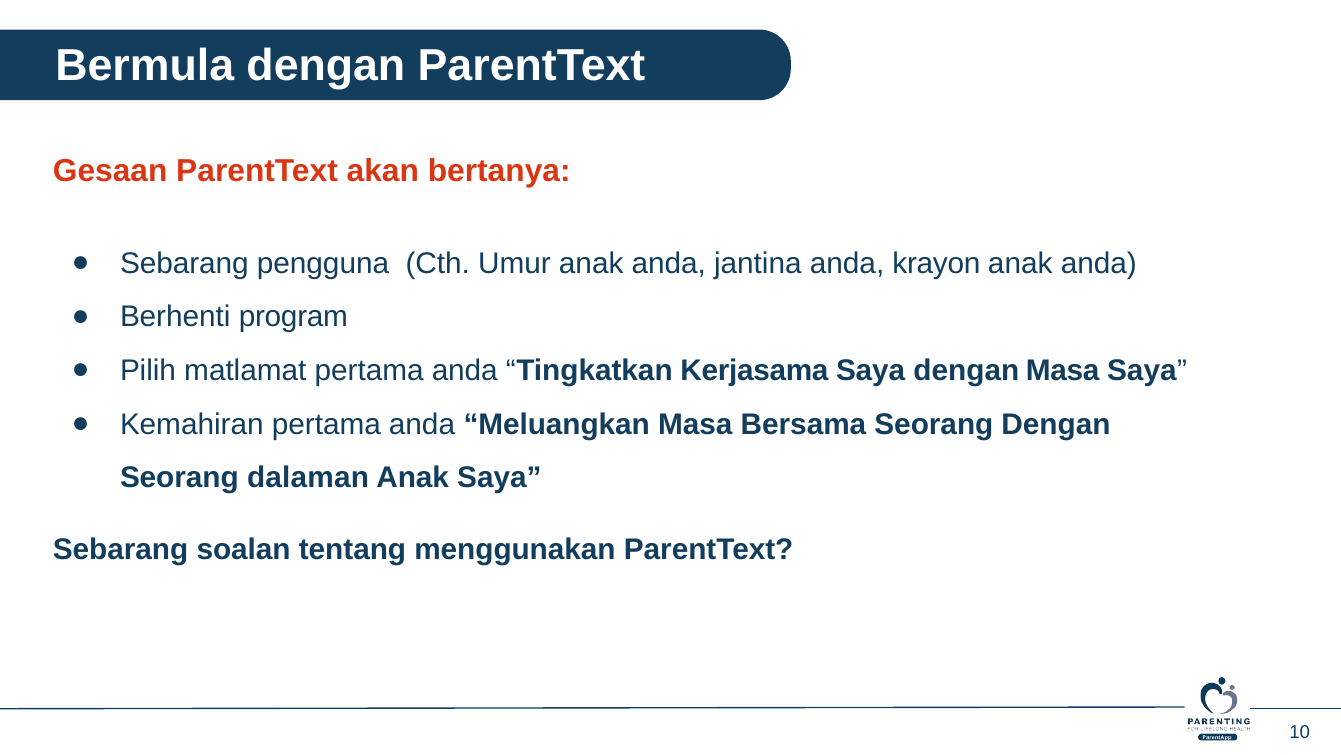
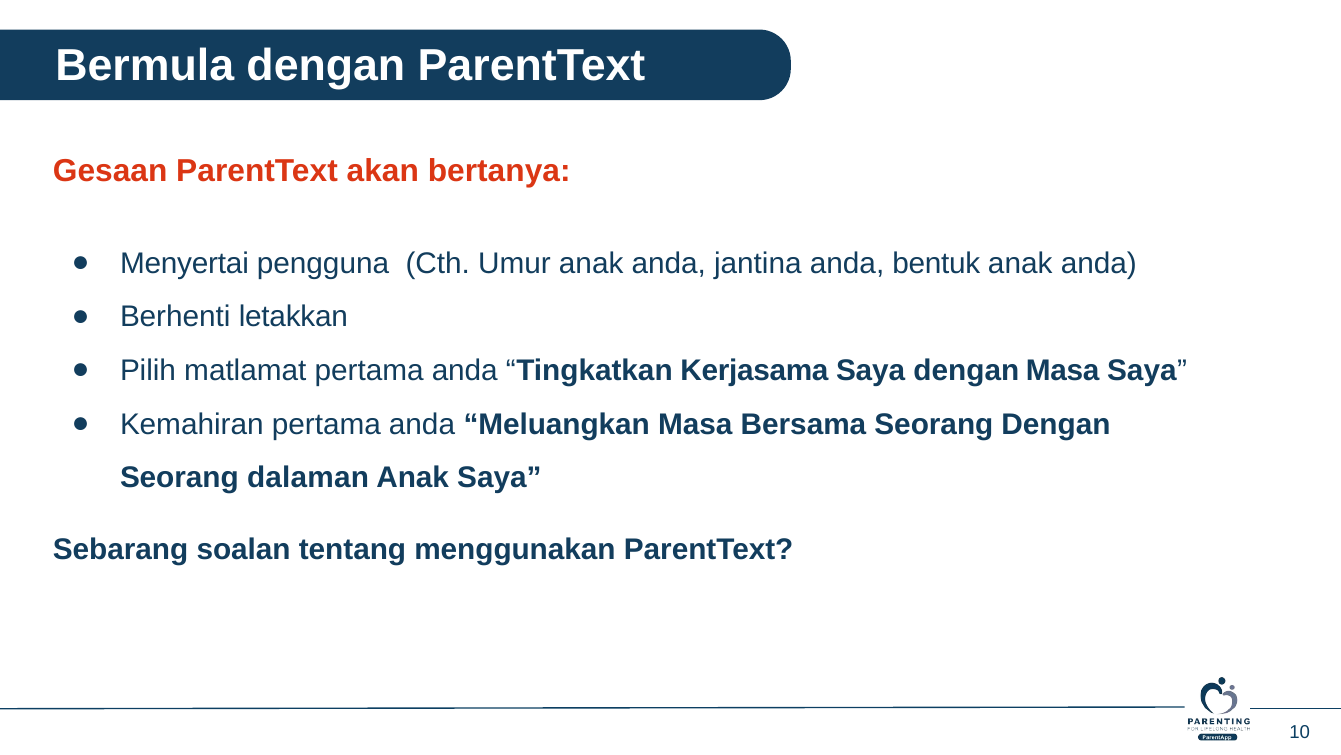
Sebarang: Sebarang -> Menyertai (184, 263)
krayon: krayon -> bentuk (936, 263)
program: program -> letakkan (293, 317)
